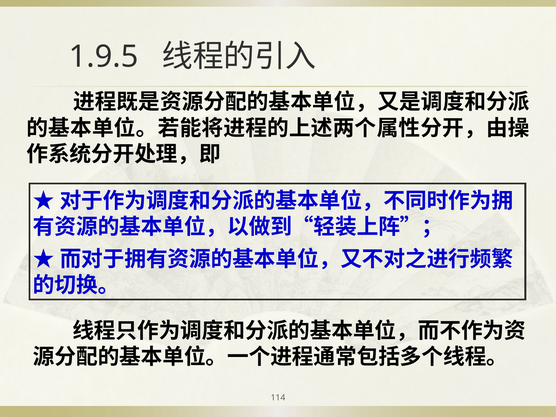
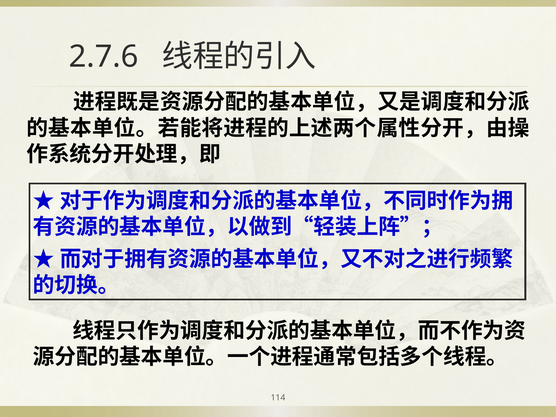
1.9.5: 1.9.5 -> 2.7.6 (104, 57)
